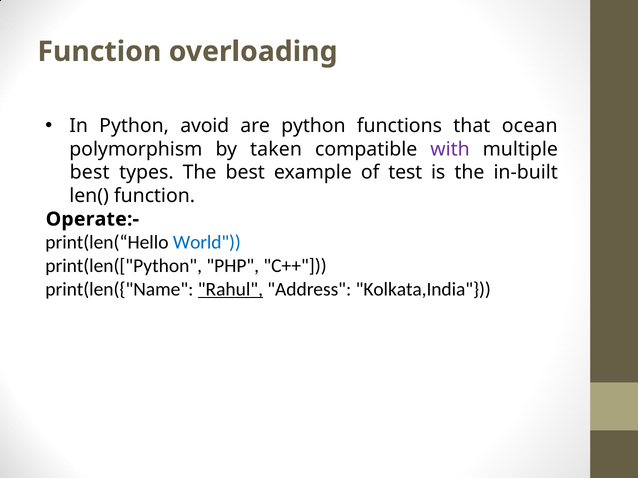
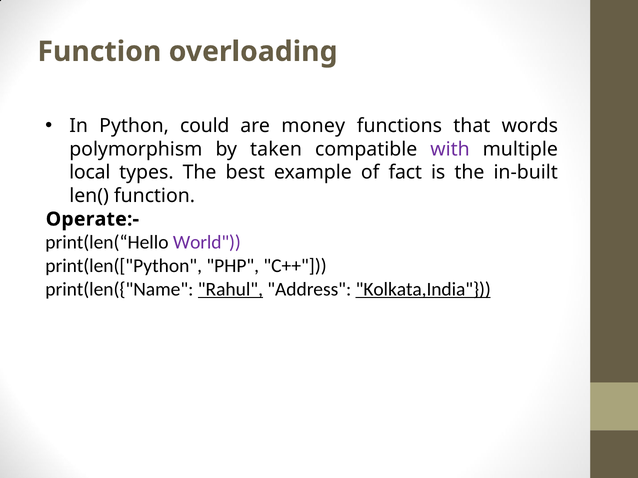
avoid: avoid -> could (205, 126)
are python: python -> money (313, 126)
ocean: ocean -> words (530, 126)
best: best -> local (90, 173)
test: test -> fact (405, 173)
World colour: blue -> purple (207, 243)
Kolkata,India underline: none -> present (423, 290)
